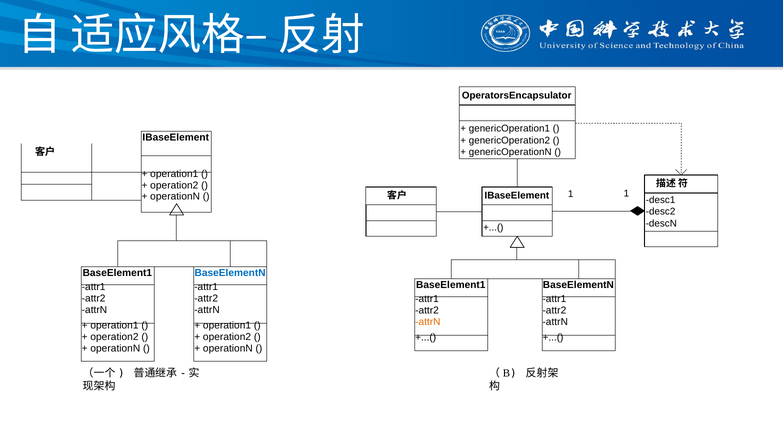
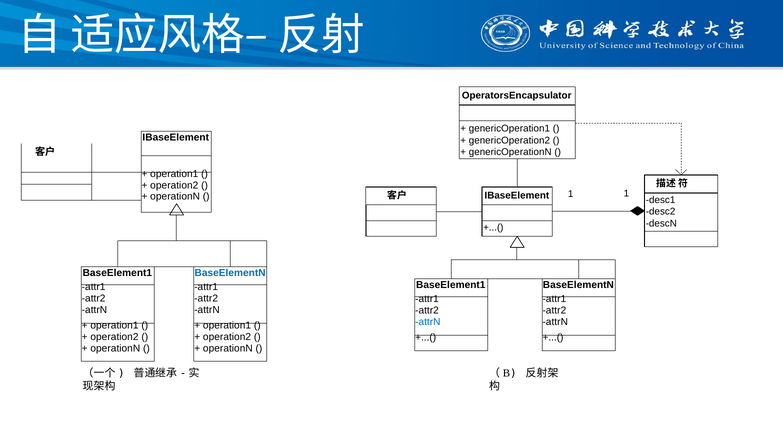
attrN colour: orange -> blue (428, 322)
